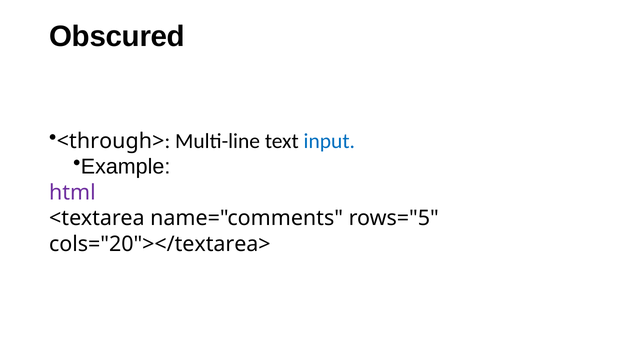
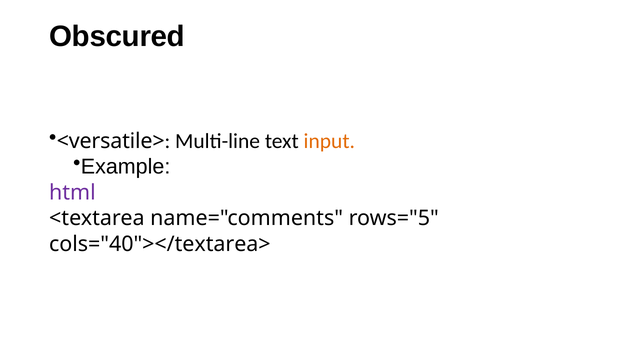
<through>: <through> -> <versatile> (111, 141)
input colour: blue -> orange (329, 141)
cols="20"></textarea>: cols="20"></textarea> -> cols="40"></textarea> (160, 244)
